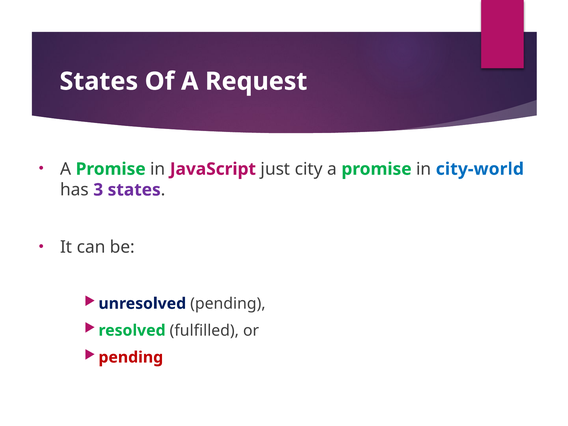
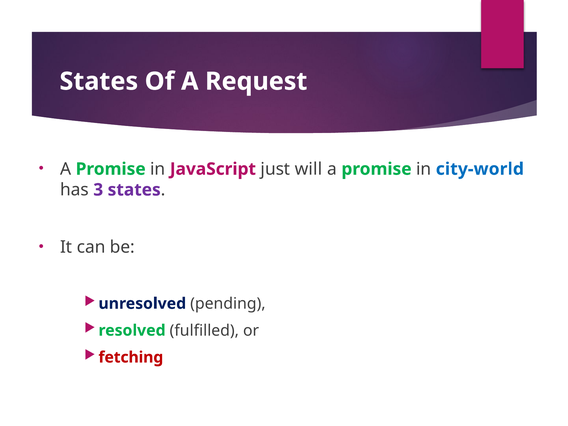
city: city -> will (309, 169)
pending: pending -> fetching (131, 357)
